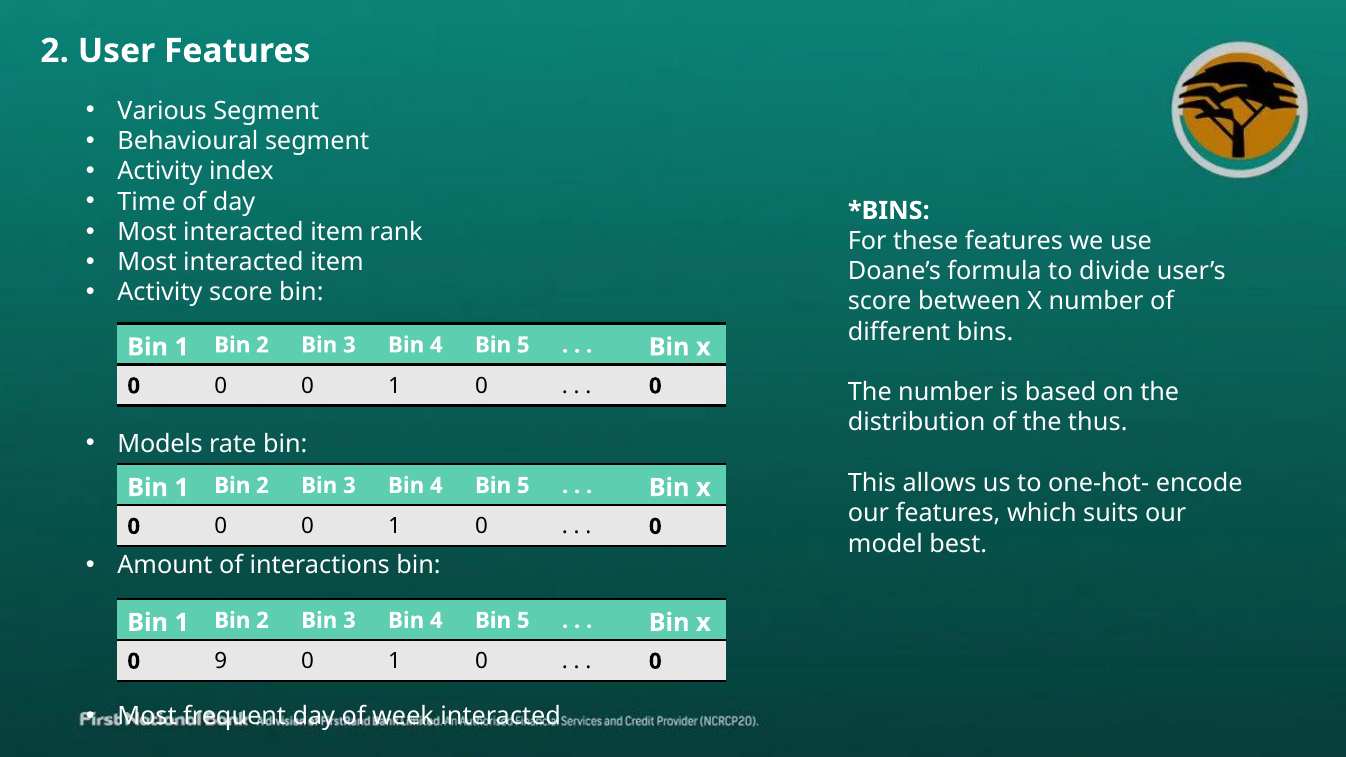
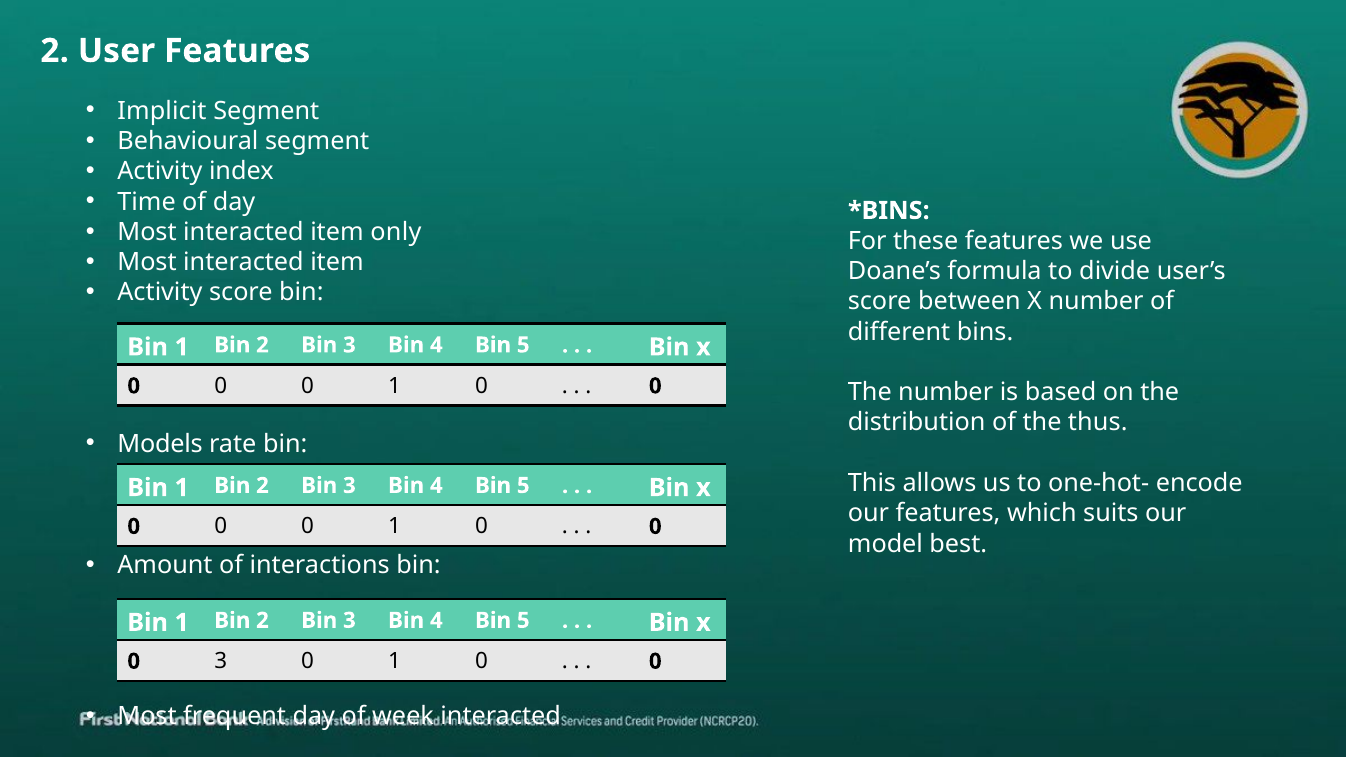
Various: Various -> Implicit (162, 111)
rank: rank -> only (396, 232)
0 9: 9 -> 3 (221, 661)
